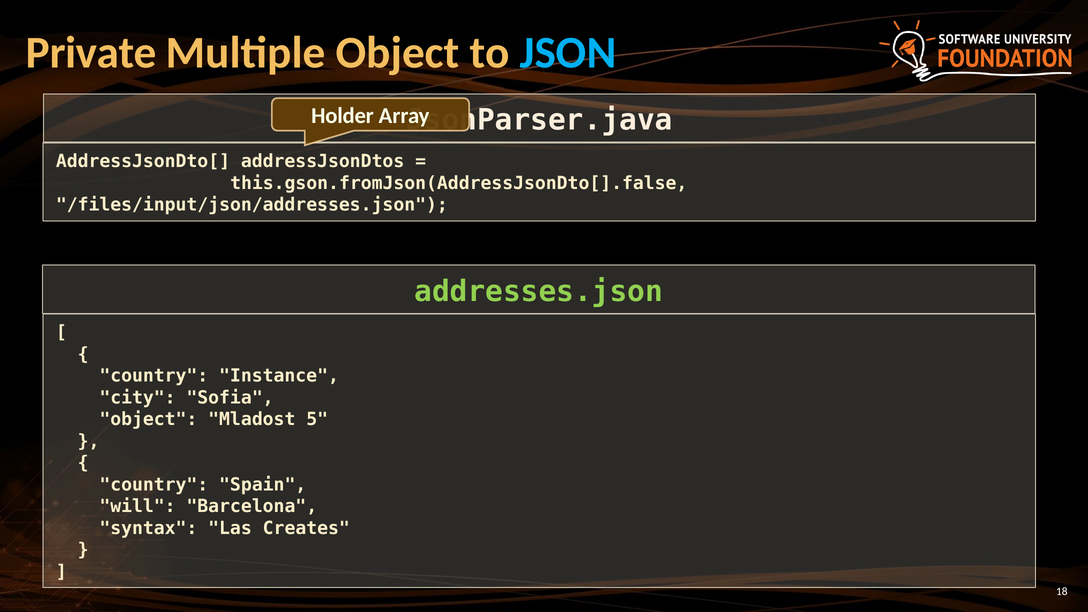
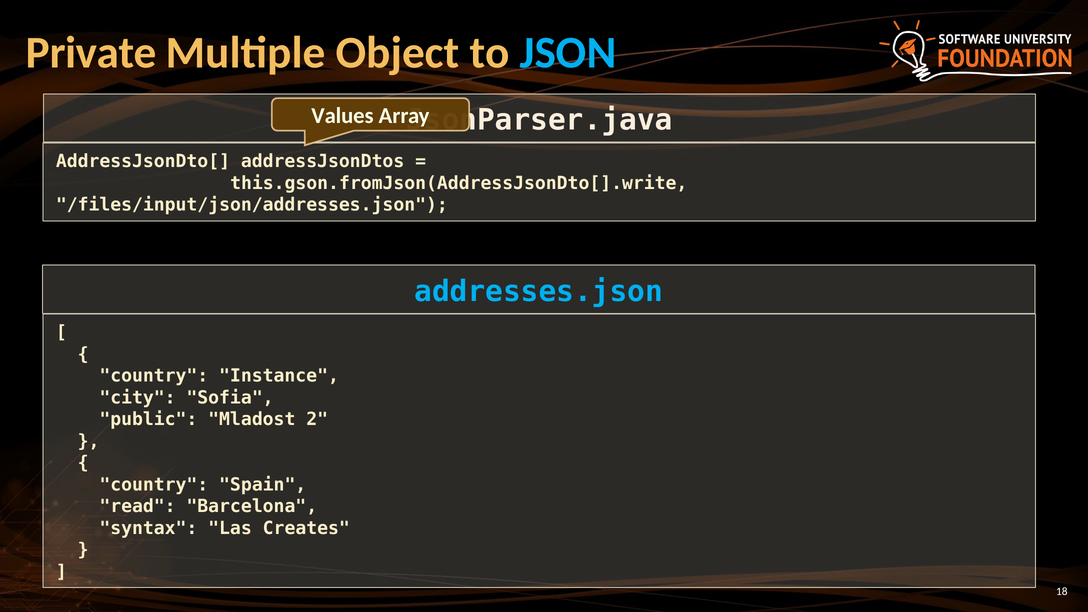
Holder: Holder -> Values (342, 116)
this.gson.fromJson(AddressJsonDto[].false: this.gson.fromJson(AddressJsonDto[].false -> this.gson.fromJson(AddressJsonDto[].write (459, 183)
addresses.json colour: light green -> light blue (539, 291)
object: object -> public (148, 420)
5: 5 -> 2 (317, 420)
will: will -> read (138, 507)
